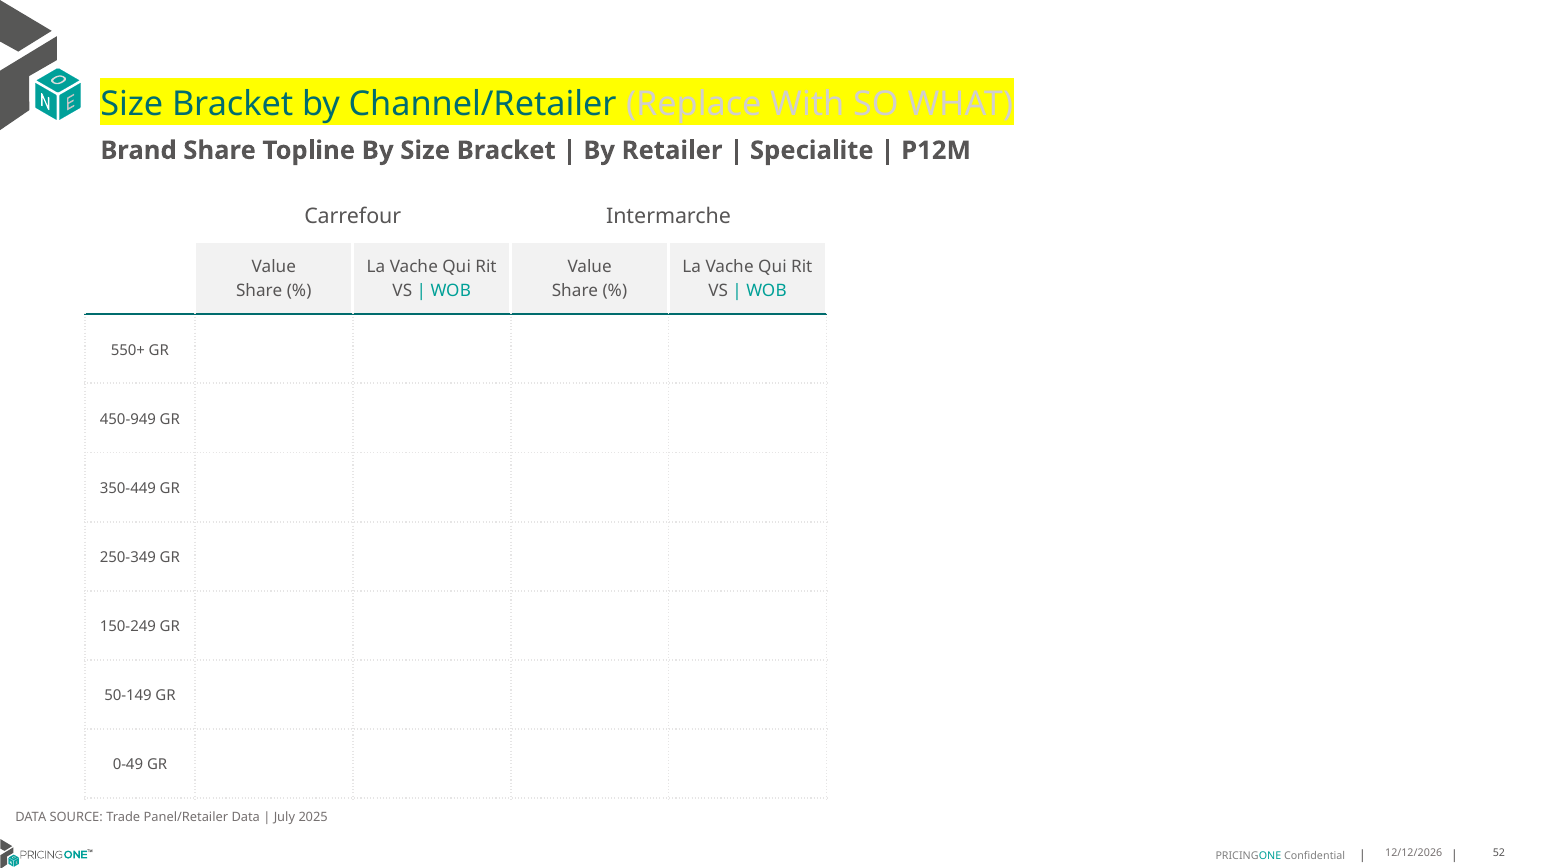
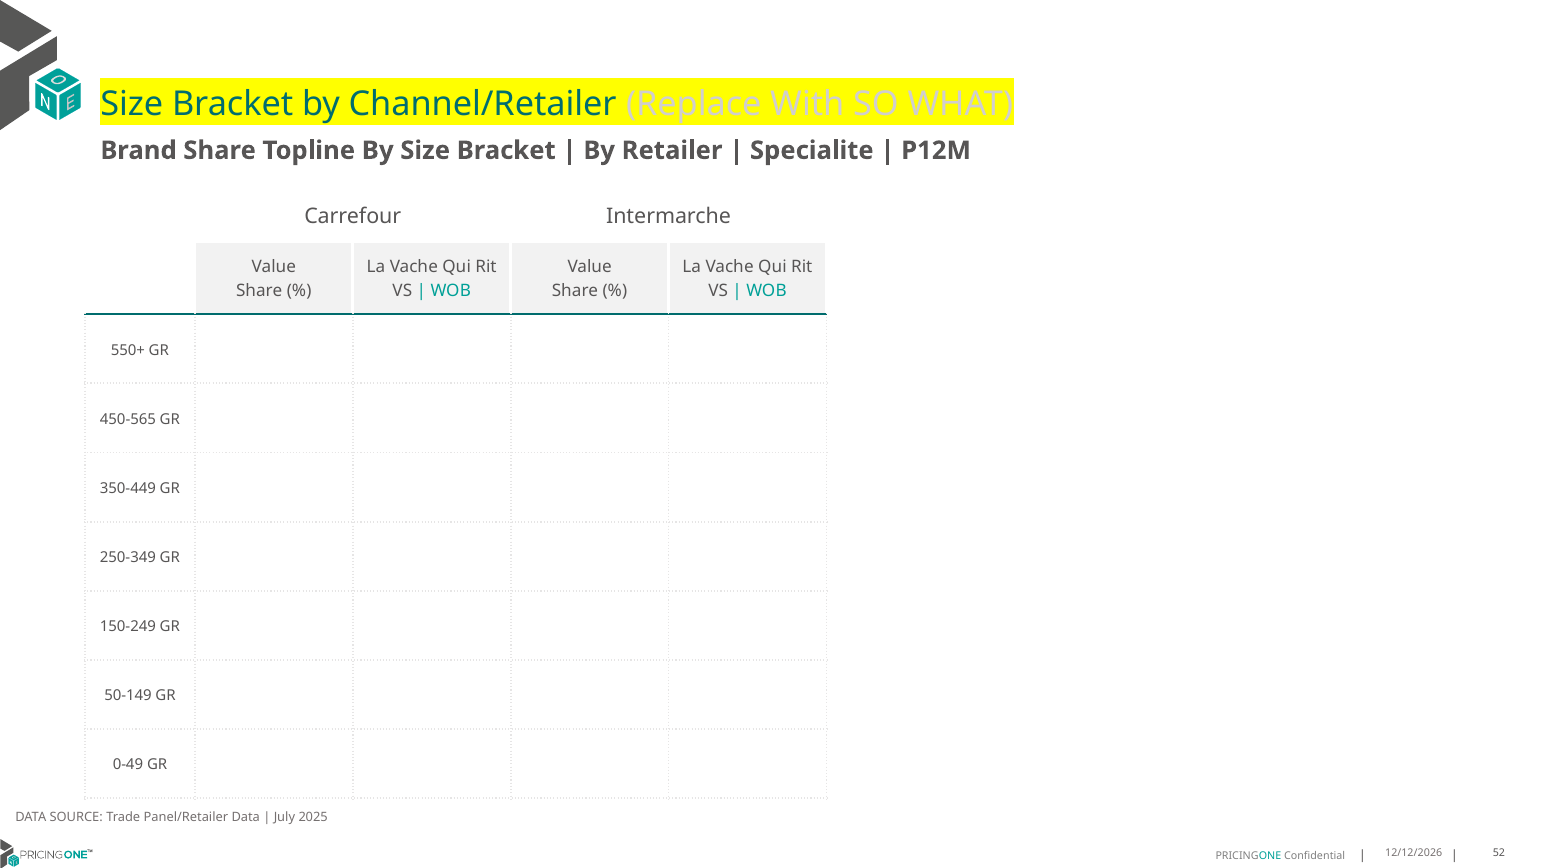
450-949: 450-949 -> 450-565 (128, 419)
